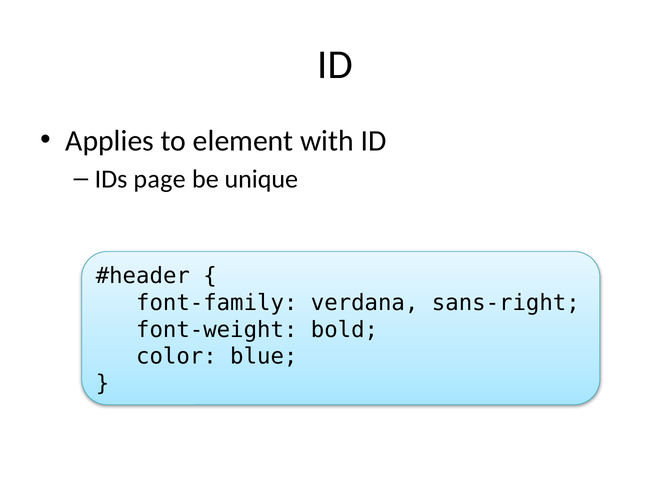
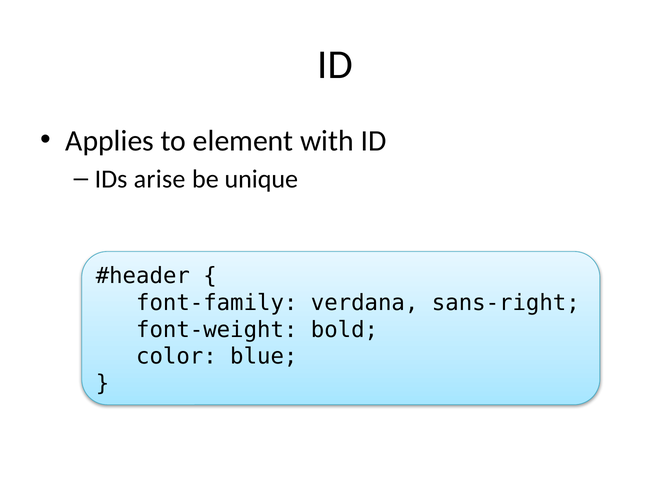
page: page -> arise (160, 179)
